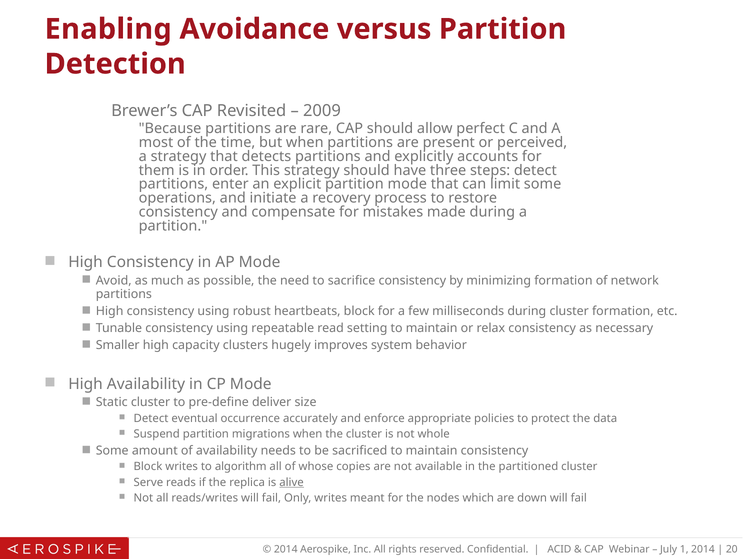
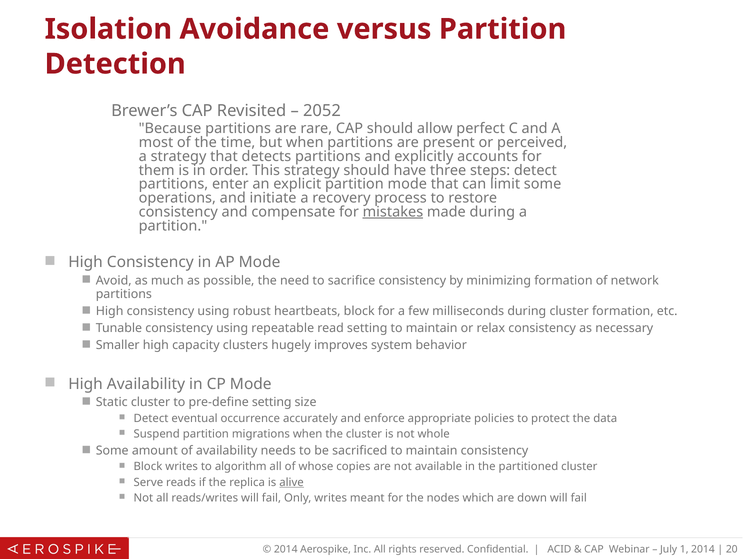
Enabling: Enabling -> Isolation (108, 29)
2009: 2009 -> 2052 (322, 111)
mistakes underline: none -> present (393, 212)
pre-define deliver: deliver -> setting (272, 402)
